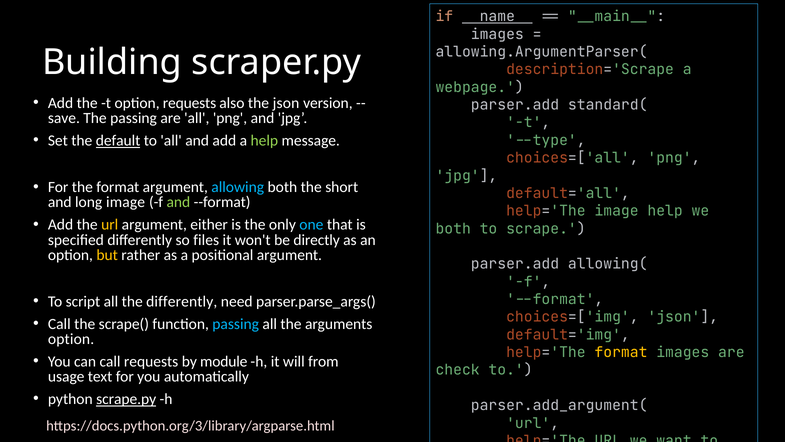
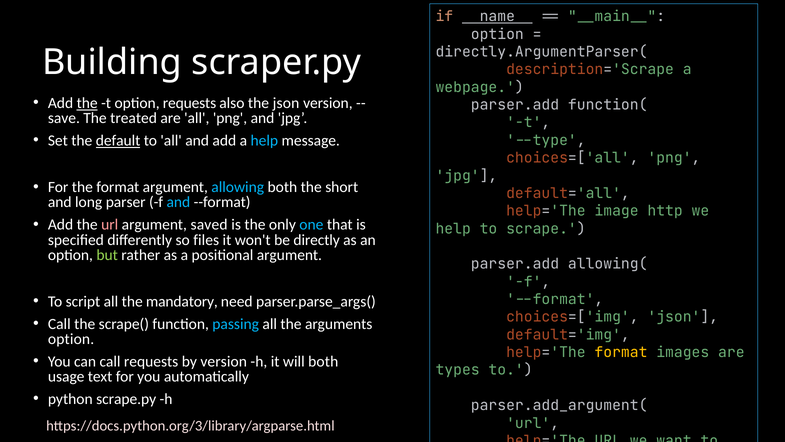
images: images -> option (497, 34)
allowing.ArgumentParser(: allowing.ArgumentParser( -> directly.ArgumentParser( (541, 52)
the underline: none -> present (87, 103)
parser.add_standard(: parser.add_standard( -> parser.add_function( (559, 105)
The passing: passing -> treated (134, 118)
help colour: light green -> light blue (264, 141)
long image: image -> parser (126, 202)
and colour: light green -> light blue (178, 202)
image help: help -> http (665, 211)
url colour: yellow -> pink (110, 225)
either: either -> saved (209, 225)
both: both -> help (453, 228)
but colour: yellow -> light green (107, 255)
the differently: differently -> mandatory (182, 301)
by module: module -> version (224, 361)
will from: from -> both (323, 361)
check: check -> types (458, 370)
scrape.py underline: present -> none (126, 399)
